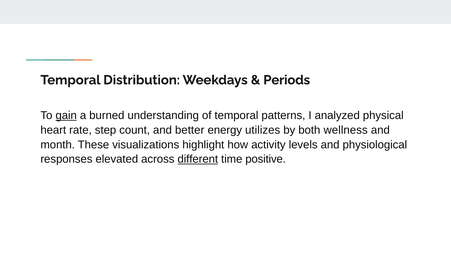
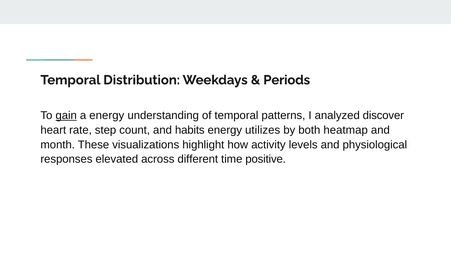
a burned: burned -> energy (107, 115)
physical: physical -> discover (383, 115)
better: better -> habits (190, 130)
wellness: wellness -> heatmap (346, 130)
different underline: present -> none (198, 159)
